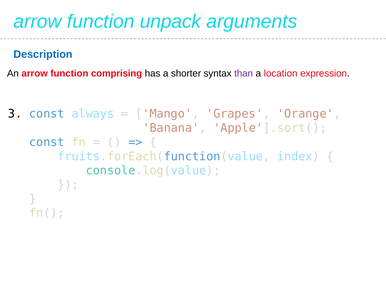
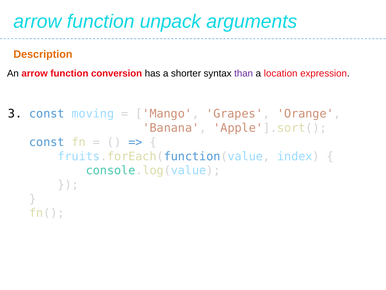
Description colour: blue -> orange (43, 54)
comprising: comprising -> conversion (117, 73)
always: always -> moving (93, 114)
